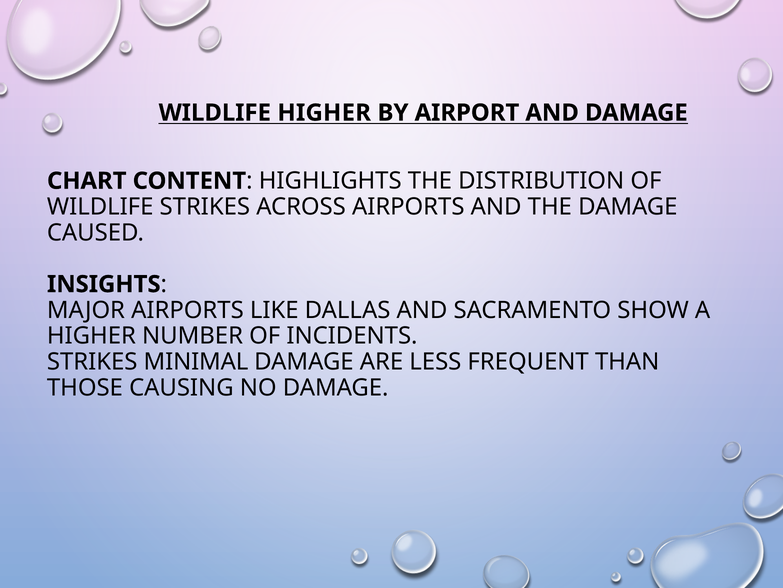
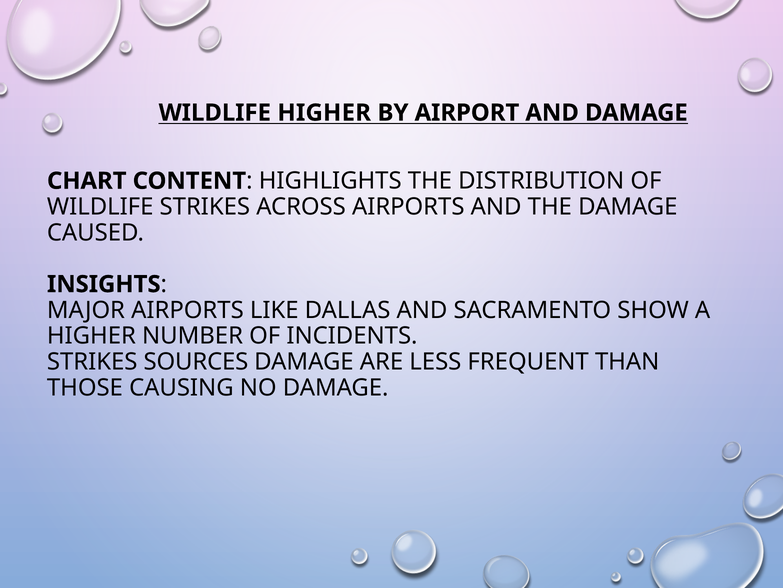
MINIMAL: MINIMAL -> SOURCES (196, 361)
